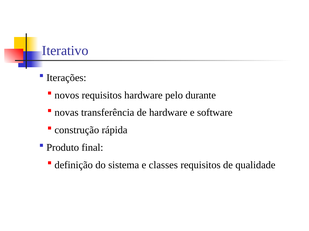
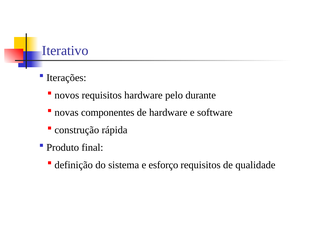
transferência: transferência -> componentes (108, 113)
classes: classes -> esforço (163, 165)
